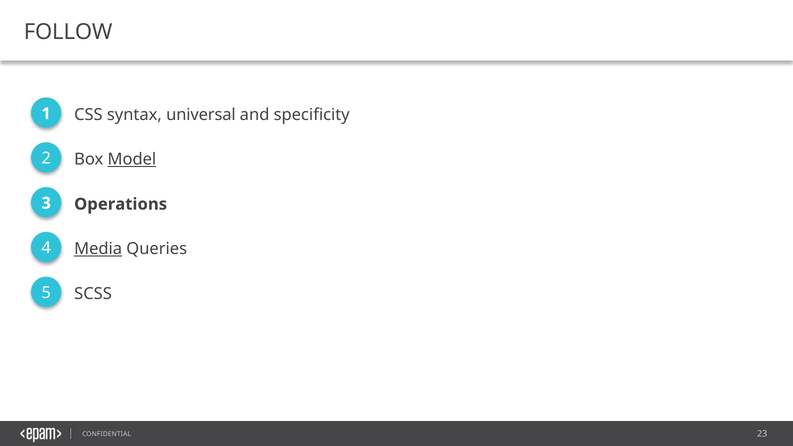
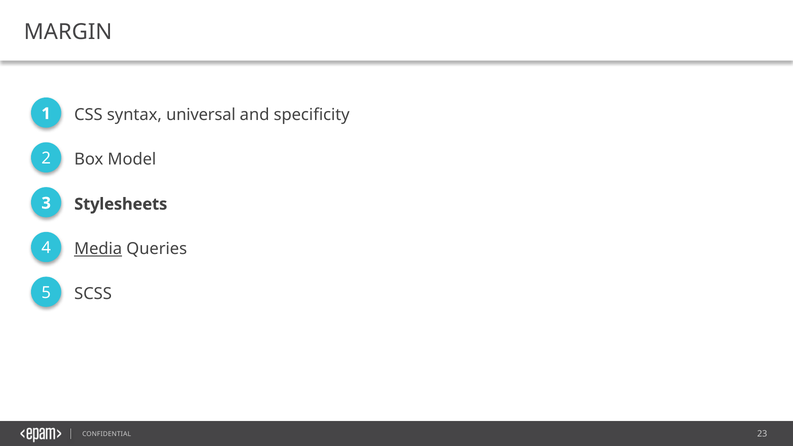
FOLLOW: FOLLOW -> MARGIN (68, 32)
Model underline: present -> none (132, 159)
Operations: Operations -> Stylesheets (121, 204)
